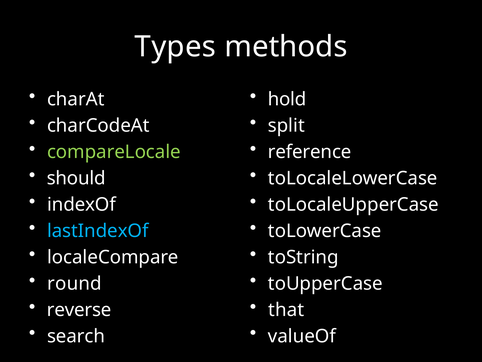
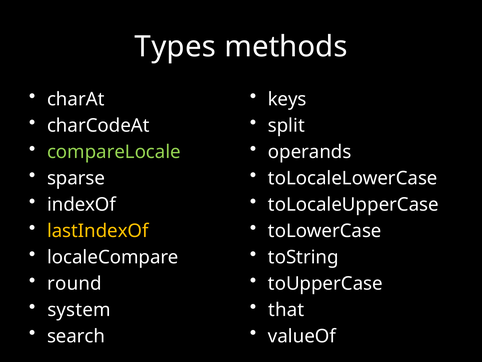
hold: hold -> keys (287, 99)
reference: reference -> operands (310, 152)
should: should -> sparse (76, 178)
lastIndexOf colour: light blue -> yellow (98, 231)
reverse: reverse -> system (79, 309)
